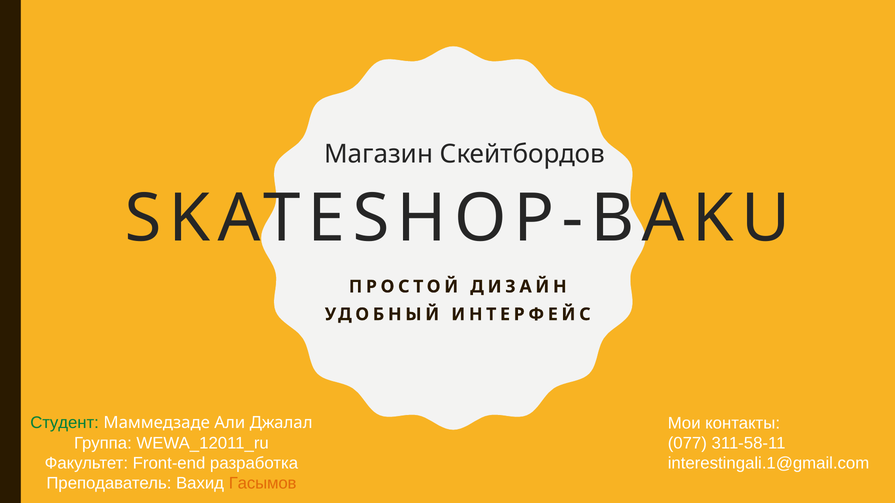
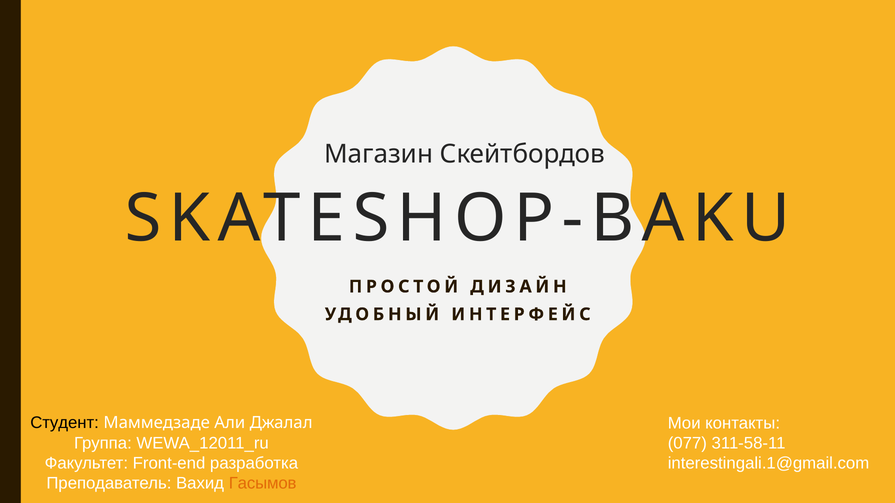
Студент colour: green -> black (65, 423)
